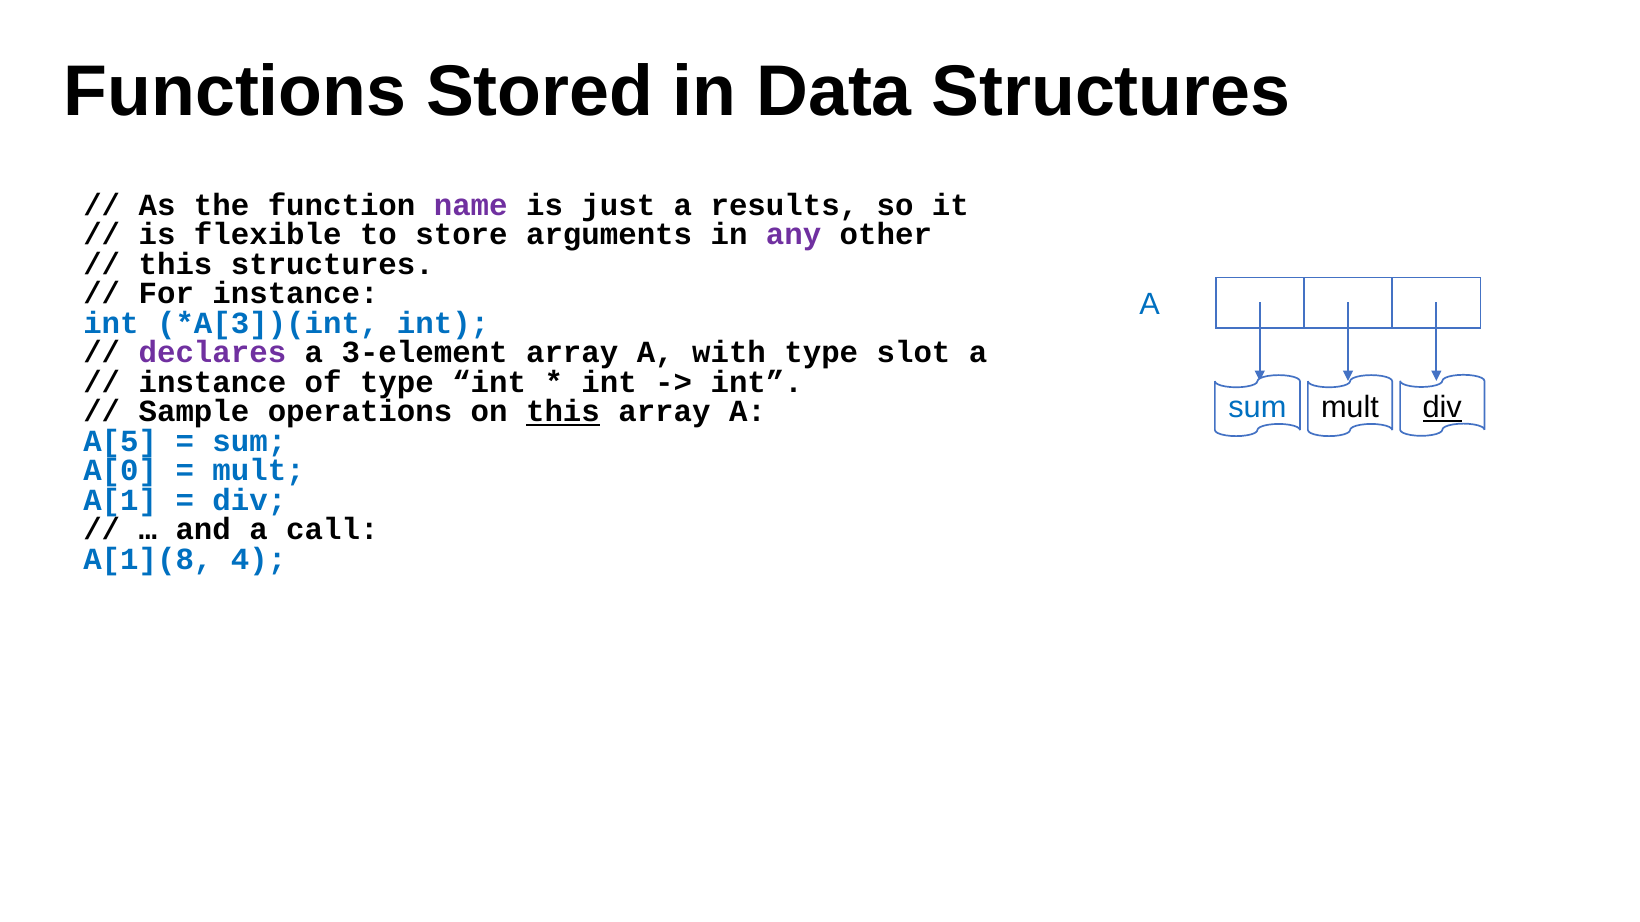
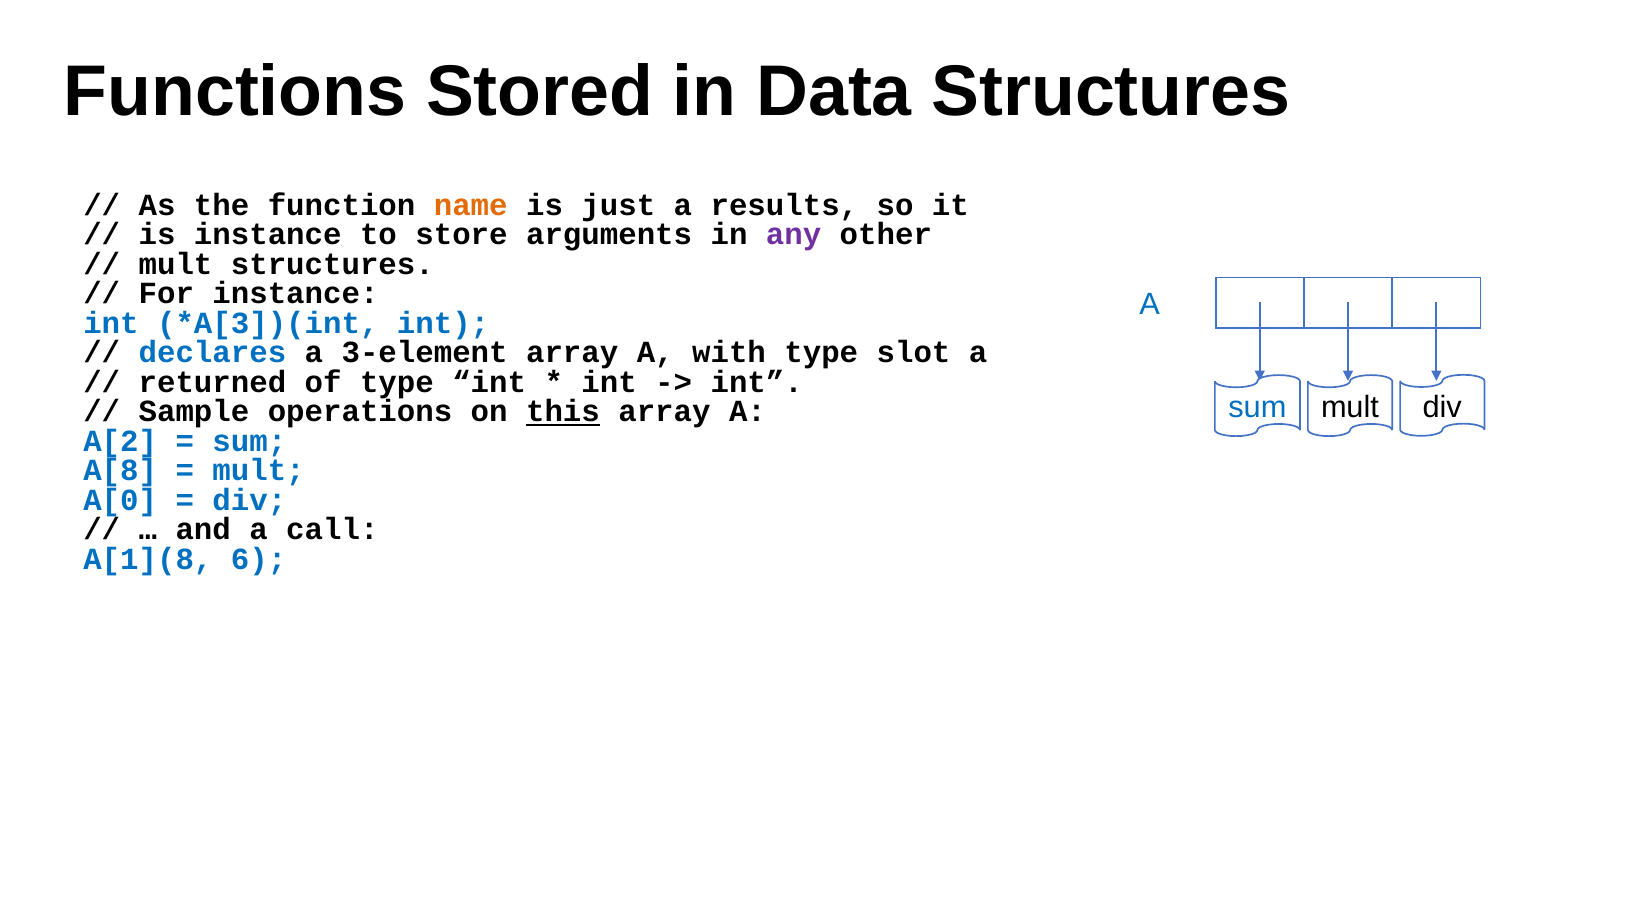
name colour: purple -> orange (471, 205)
is flexible: flexible -> instance (268, 235)
this: this -> mult (176, 264)
declares colour: purple -> blue (212, 353)
instance: instance -> returned (212, 382)
div underline: present -> none (1442, 408)
A[5: A[5 -> A[2 (120, 441)
A[0: A[0 -> A[8 (120, 471)
A[1: A[1 -> A[0 (120, 501)
4: 4 -> 6 (259, 560)
